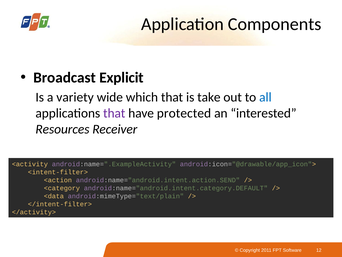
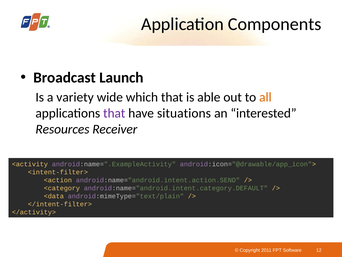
Explicit: Explicit -> Launch (121, 77)
take: take -> able (209, 97)
all colour: blue -> orange (265, 97)
protected: protected -> situations (184, 113)
